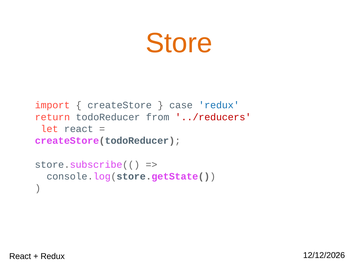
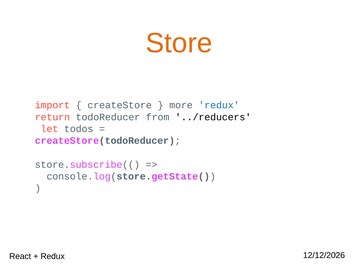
case: case -> more (181, 105)
../reducers colour: red -> black (213, 117)
let react: react -> todos (79, 129)
